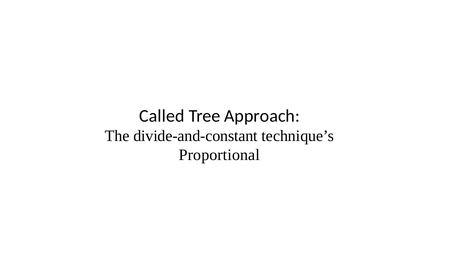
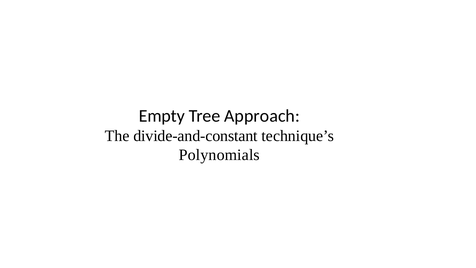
Called: Called -> Empty (162, 116)
Proportional: Proportional -> Polynomials (219, 155)
